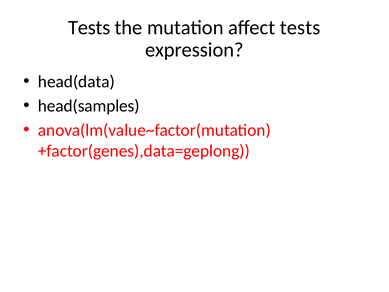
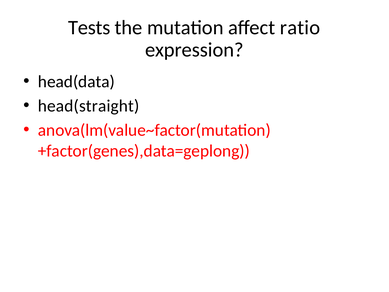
affect tests: tests -> ratio (300, 28)
head(samples: head(samples -> head(straight (89, 106)
